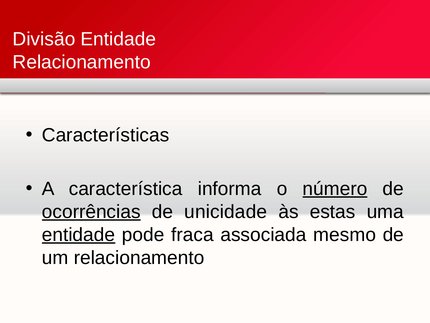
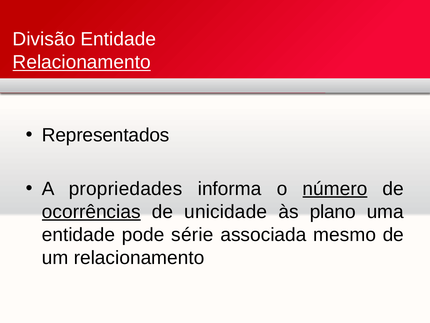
Relacionamento underline: none -> present (82, 62)
Características: Características -> Representados (106, 135)
característica: característica -> propriedades (126, 189)
estas: estas -> plano (333, 212)
entidade underline: present -> none (79, 234)
fraca: fraca -> série (192, 234)
